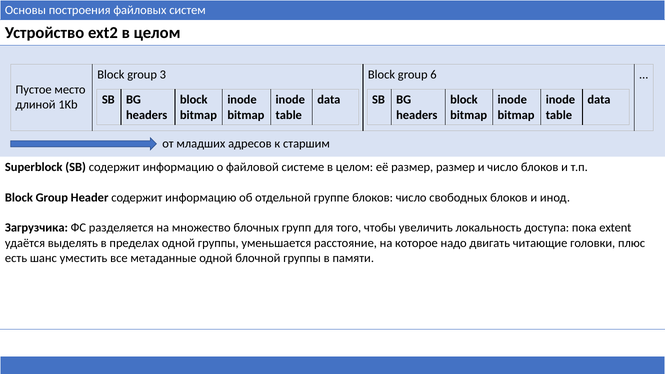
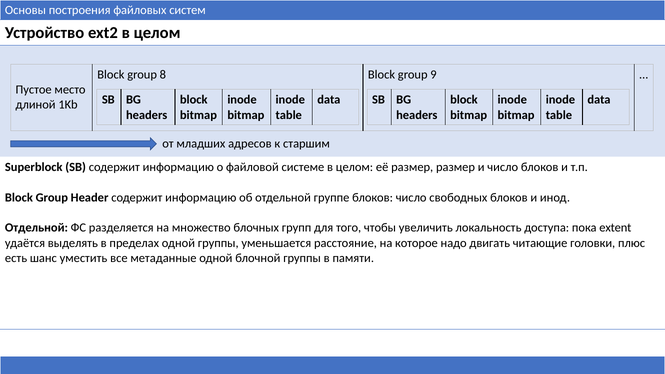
3: 3 -> 8 (163, 74)
6: 6 -> 9 (433, 74)
Загрузчика: Загрузчика -> Отдельной (36, 228)
